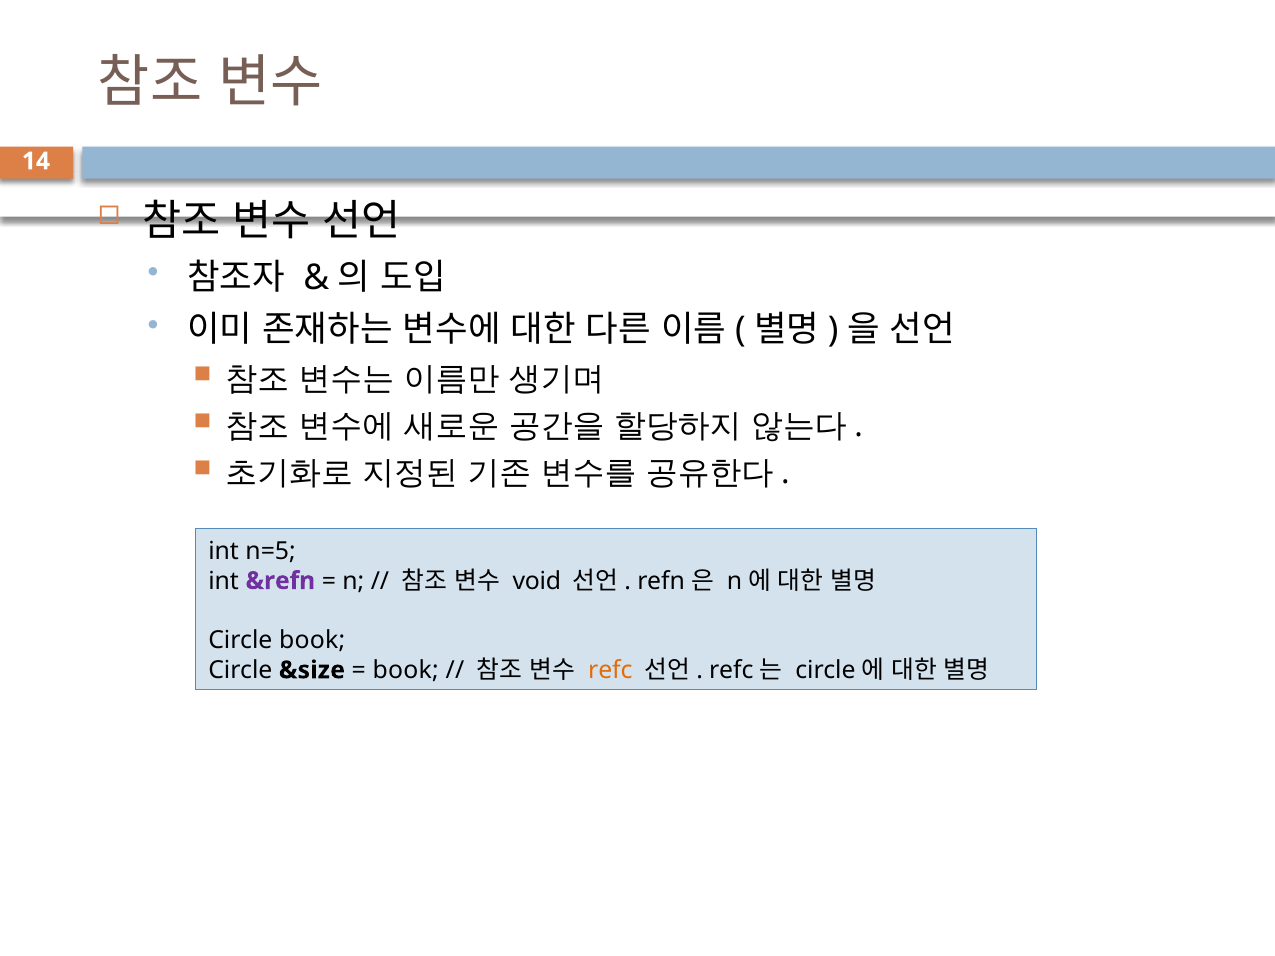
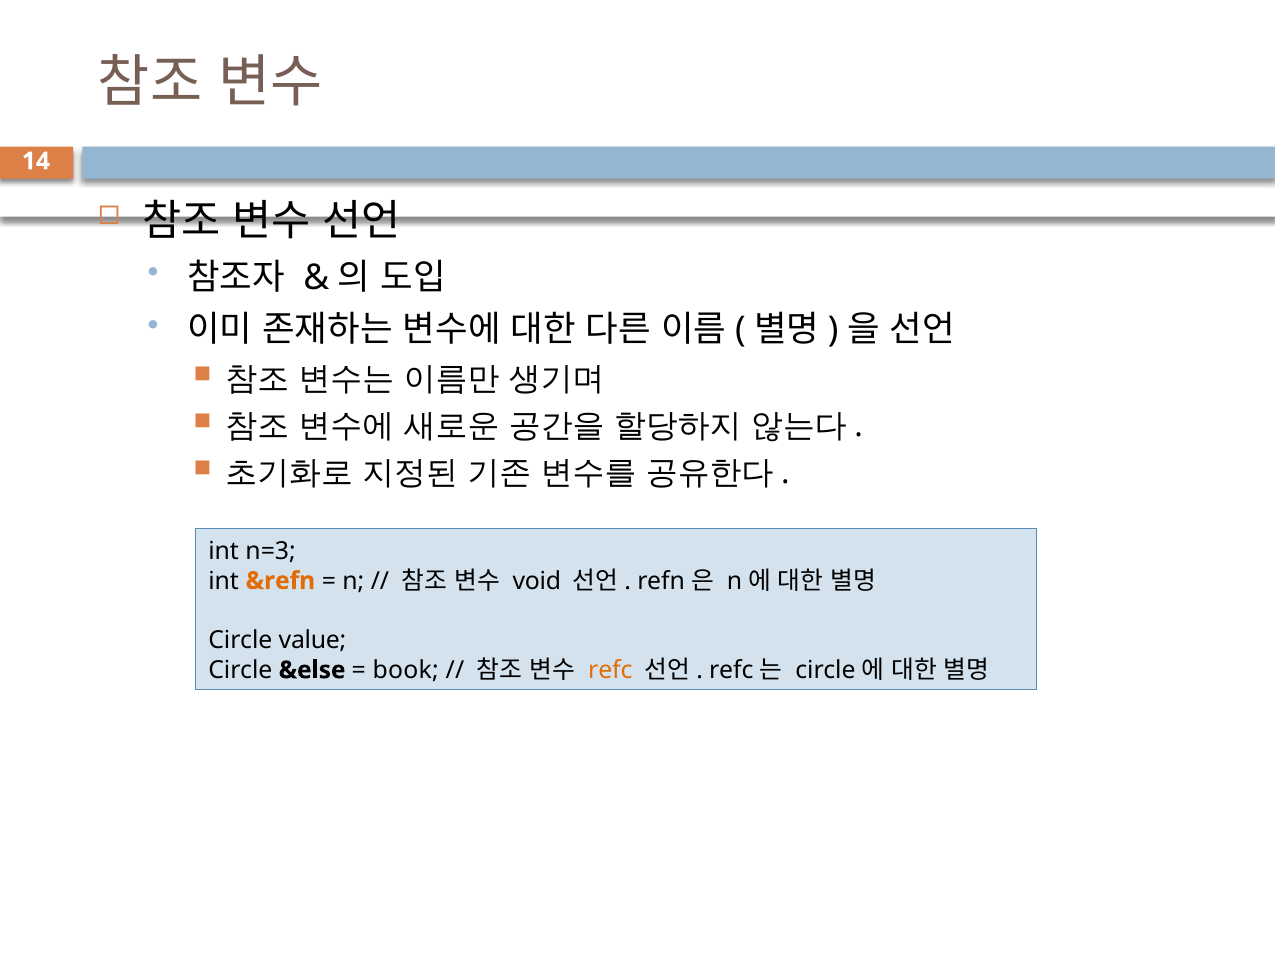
n=5: n=5 -> n=3 (271, 551)
&refn colour: purple -> orange (280, 581)
Circle book: book -> value (312, 641)
&size: &size -> &else (312, 670)
